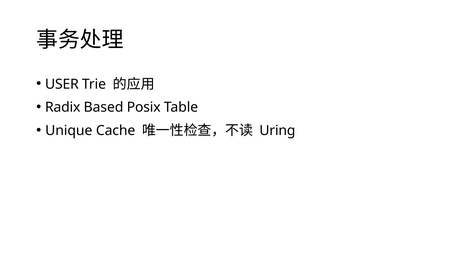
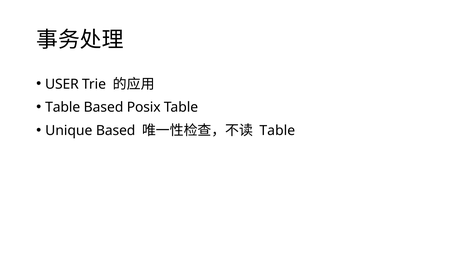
Radix: Radix -> Table (63, 107)
Unique Cache: Cache -> Based (116, 131)
Uring: Uring -> Table (277, 131)
